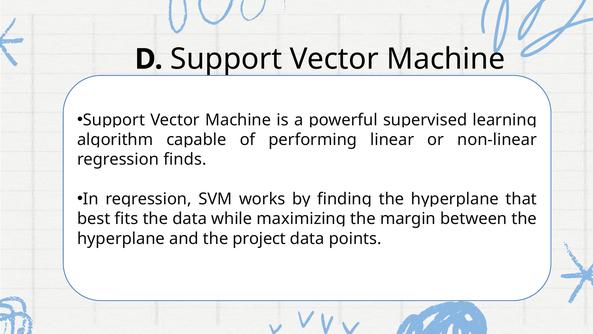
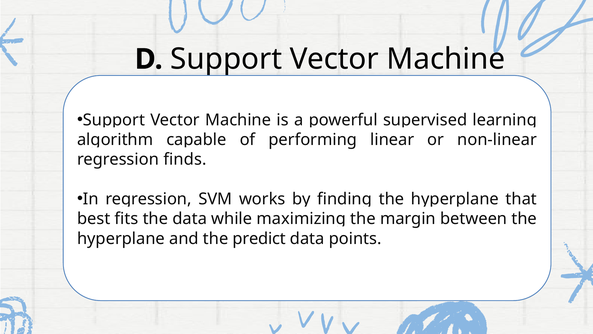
project: project -> predict (259, 238)
